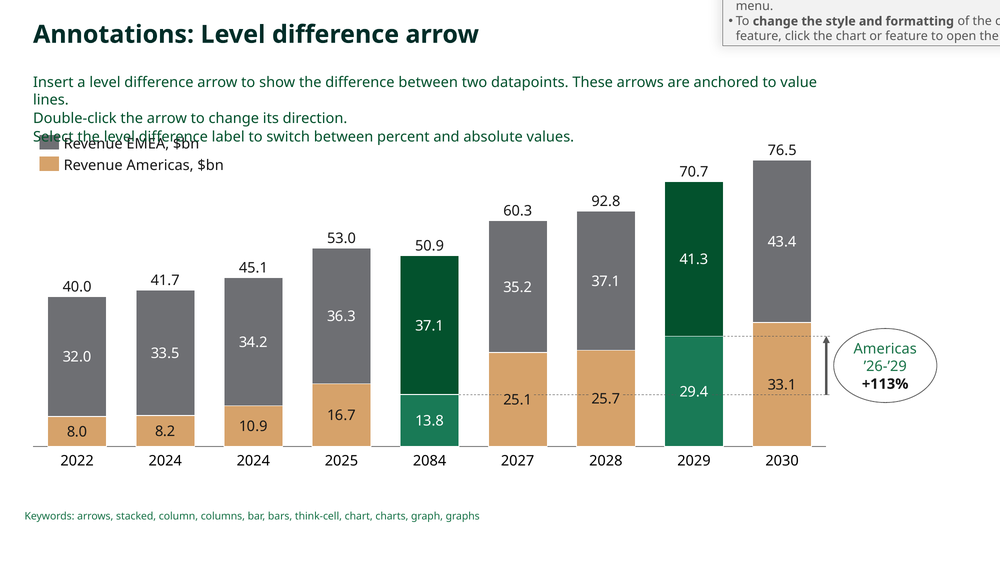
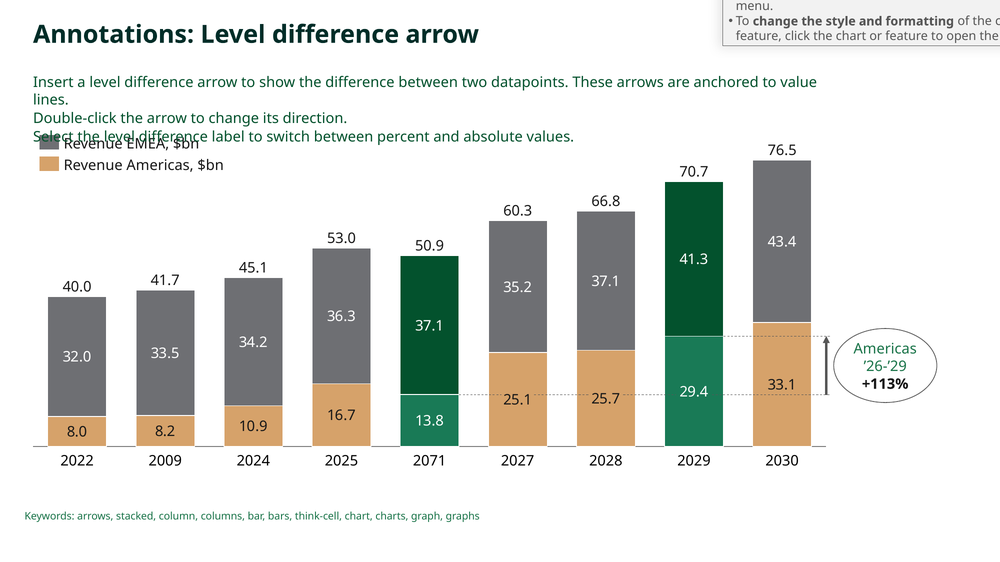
92.8: 92.8 -> 66.8 (606, 202)
2022 2024: 2024 -> 2009 (165, 461)
2084: 2084 -> 2071 (430, 461)
